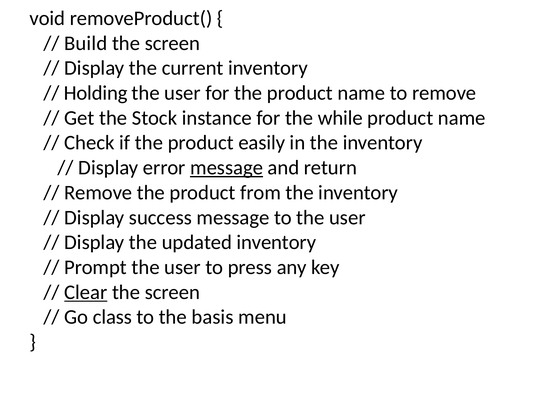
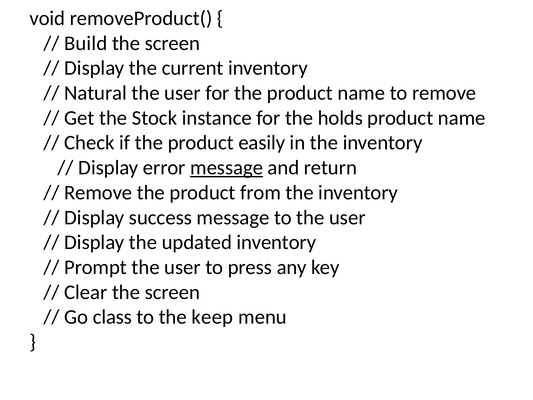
Holding: Holding -> Natural (96, 93)
while: while -> holds (340, 118)
Clear underline: present -> none (86, 292)
basis: basis -> keep (212, 317)
